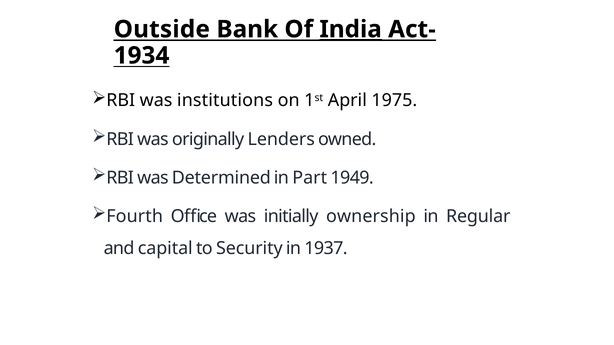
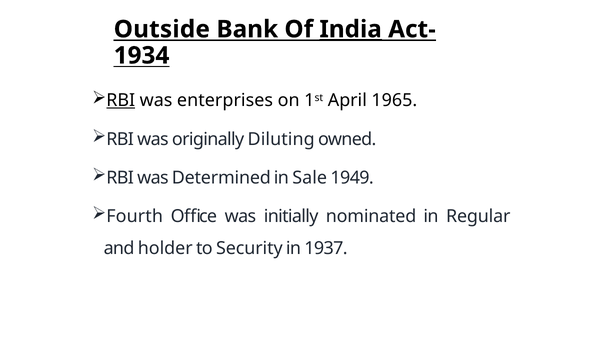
RBI underline: none -> present (121, 101)
institutions: institutions -> enterprises (225, 101)
1975: 1975 -> 1965 (394, 101)
Lenders: Lenders -> Diluting (281, 139)
Part: Part -> Sale (310, 178)
ownership: ownership -> nominated (371, 217)
capital: capital -> holder (165, 249)
